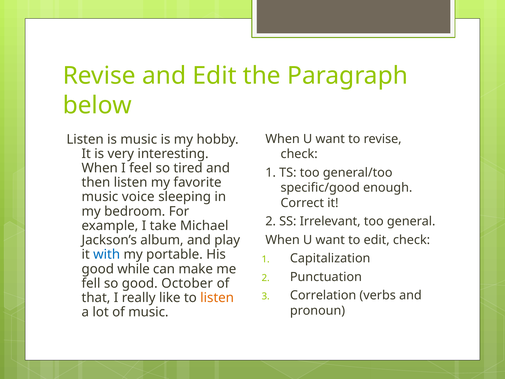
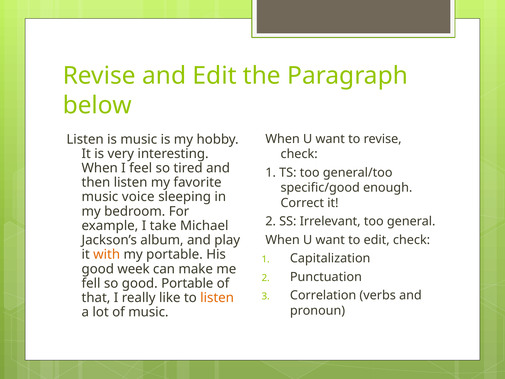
with colour: blue -> orange (107, 254)
while: while -> week (134, 269)
good October: October -> Portable (187, 283)
